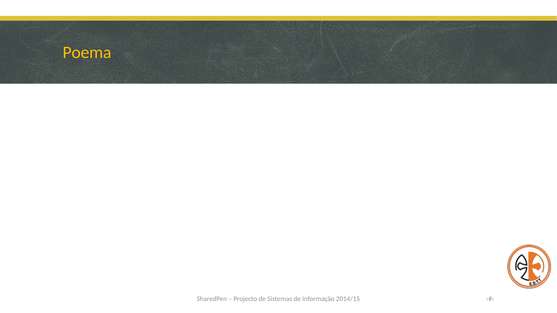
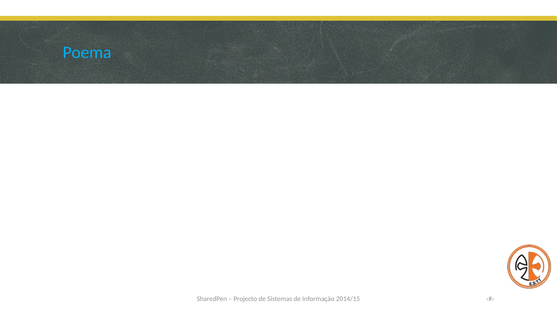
Poema colour: yellow -> light blue (87, 53)
